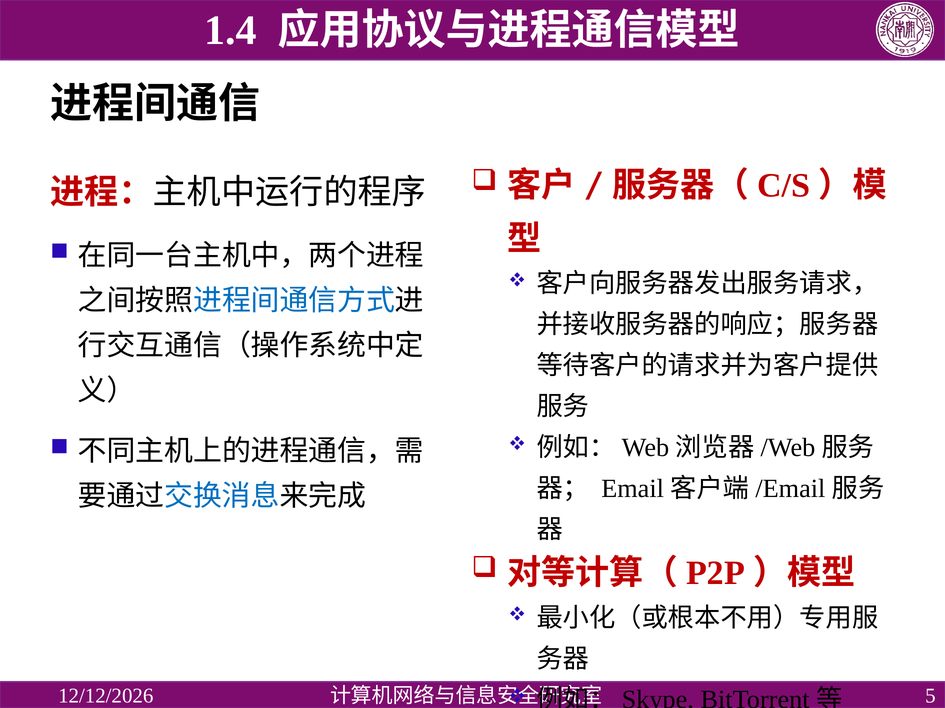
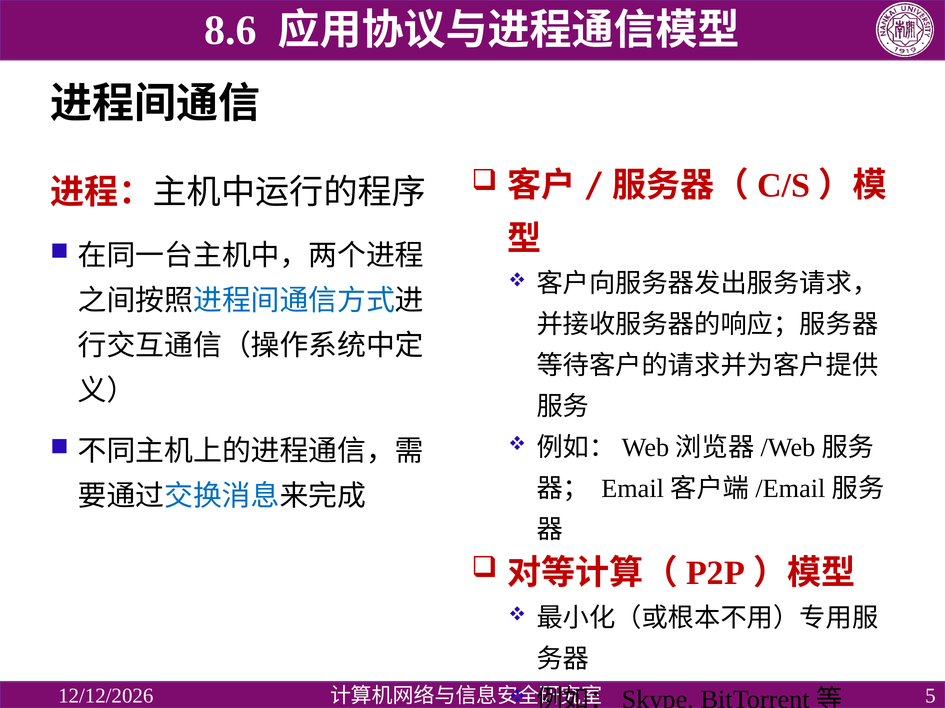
1.4: 1.4 -> 8.6 (231, 31)
